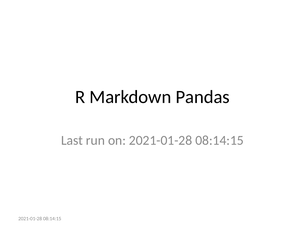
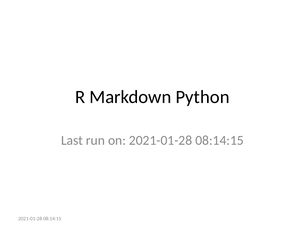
Pandas: Pandas -> Python (203, 97)
